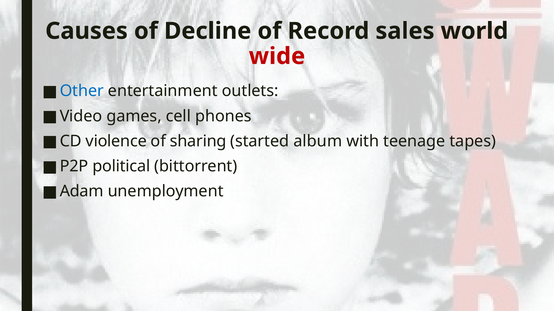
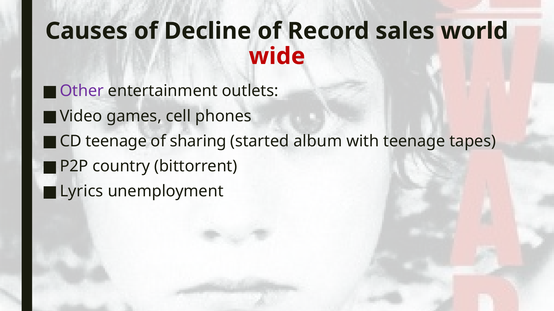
Other colour: blue -> purple (82, 91)
CD violence: violence -> teenage (116, 141)
political: political -> country (121, 167)
Adam: Adam -> Lyrics (82, 192)
